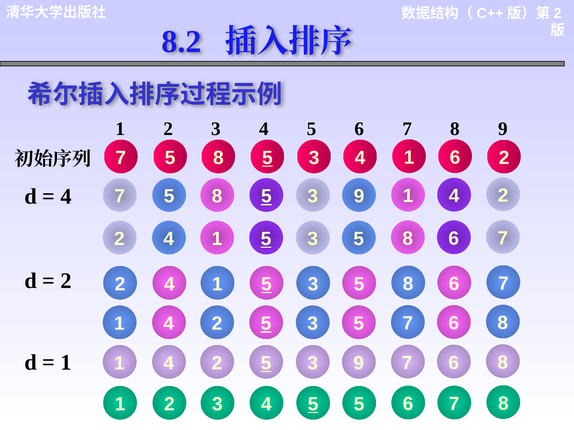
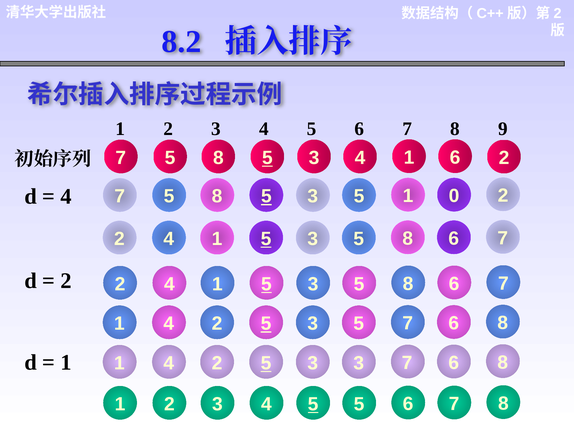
4 7 9: 9 -> 5 (359, 197)
5 3 4: 4 -> 0 (454, 196)
1 9: 9 -> 3 (359, 364)
